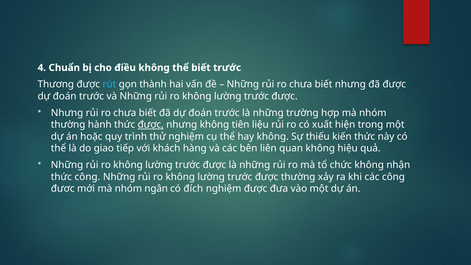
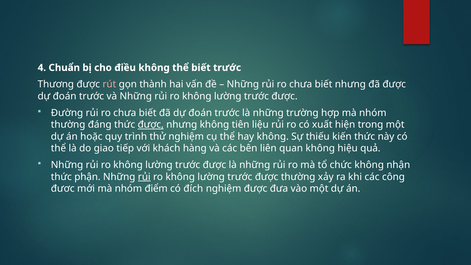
rút colour: light blue -> pink (109, 84)
Nhưng: Nhưng -> Đường (67, 113)
hành: hành -> đáng (100, 125)
thức công: công -> phận (87, 177)
rủi underline: none -> present (144, 177)
ngân: ngân -> điểm (156, 189)
